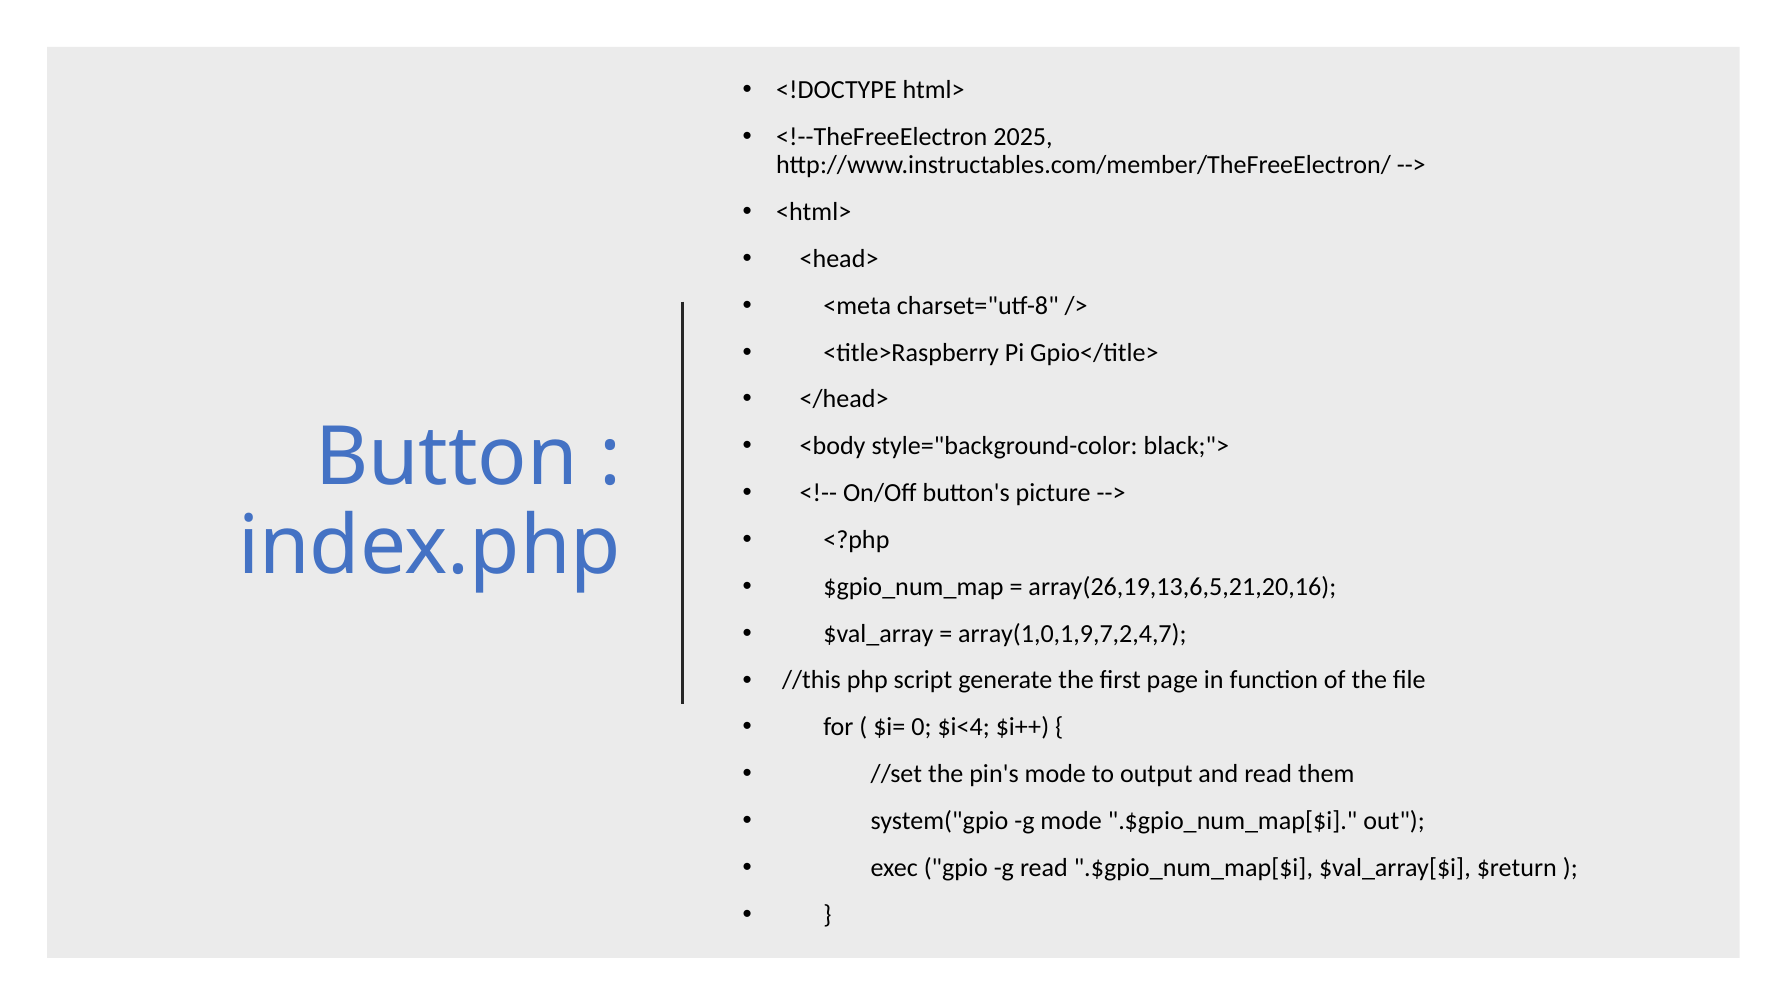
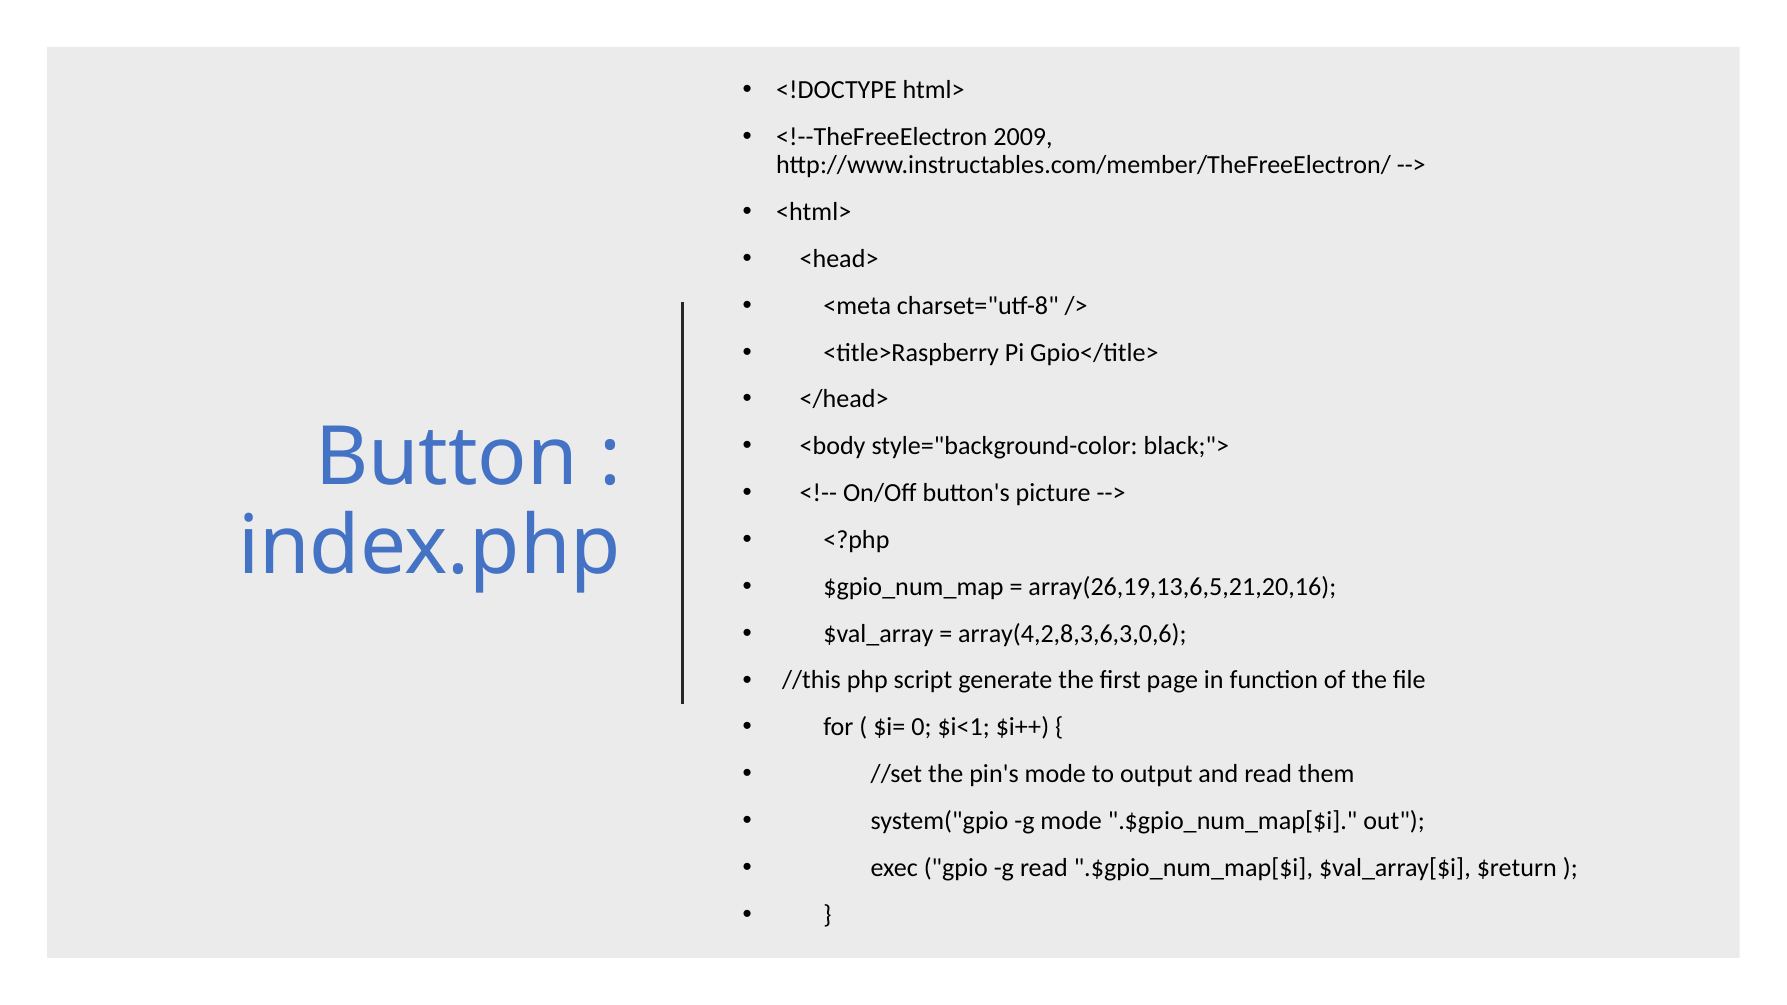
2025: 2025 -> 2009 (1023, 137)
array(1,0,1,9,7,2,4,7: array(1,0,1,9,7,2,4,7 -> array(4,2,8,3,6,3,0,6 (1072, 634)
$i<4: $i<4 -> $i<1 (964, 727)
